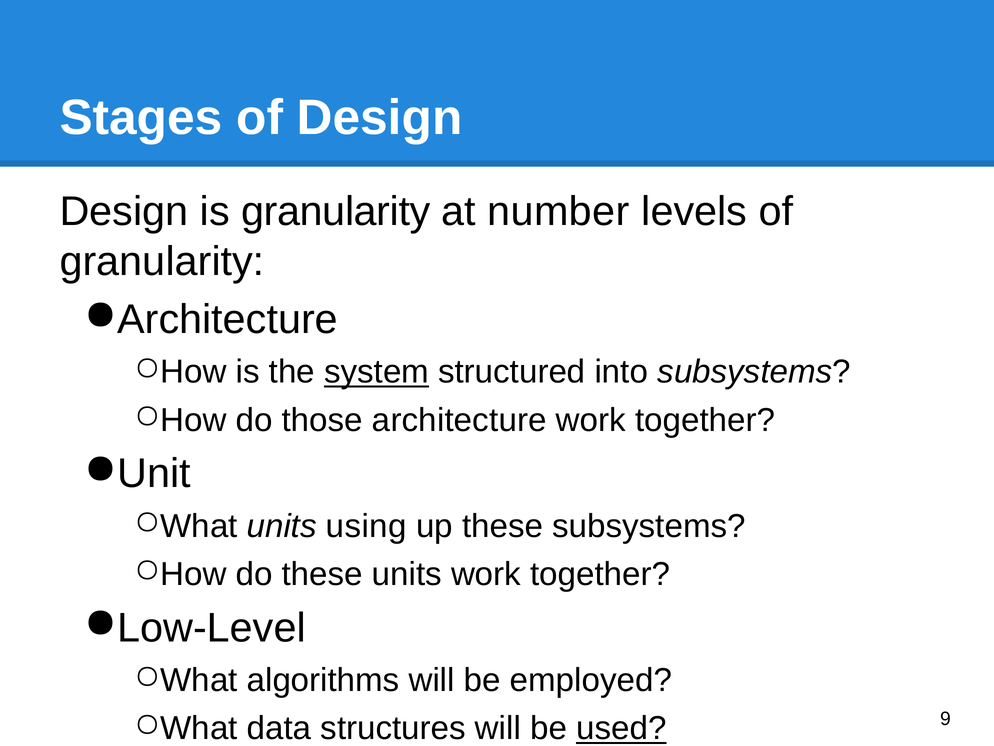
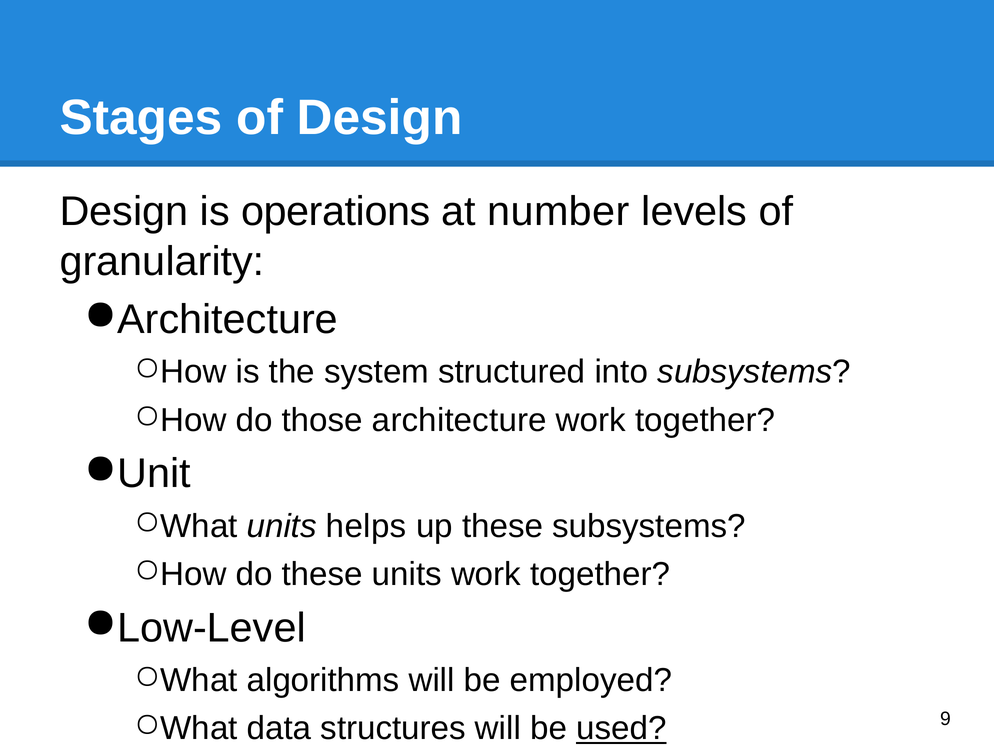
is granularity: granularity -> operations (336, 212)
system underline: present -> none (377, 372)
using: using -> helps (366, 526)
